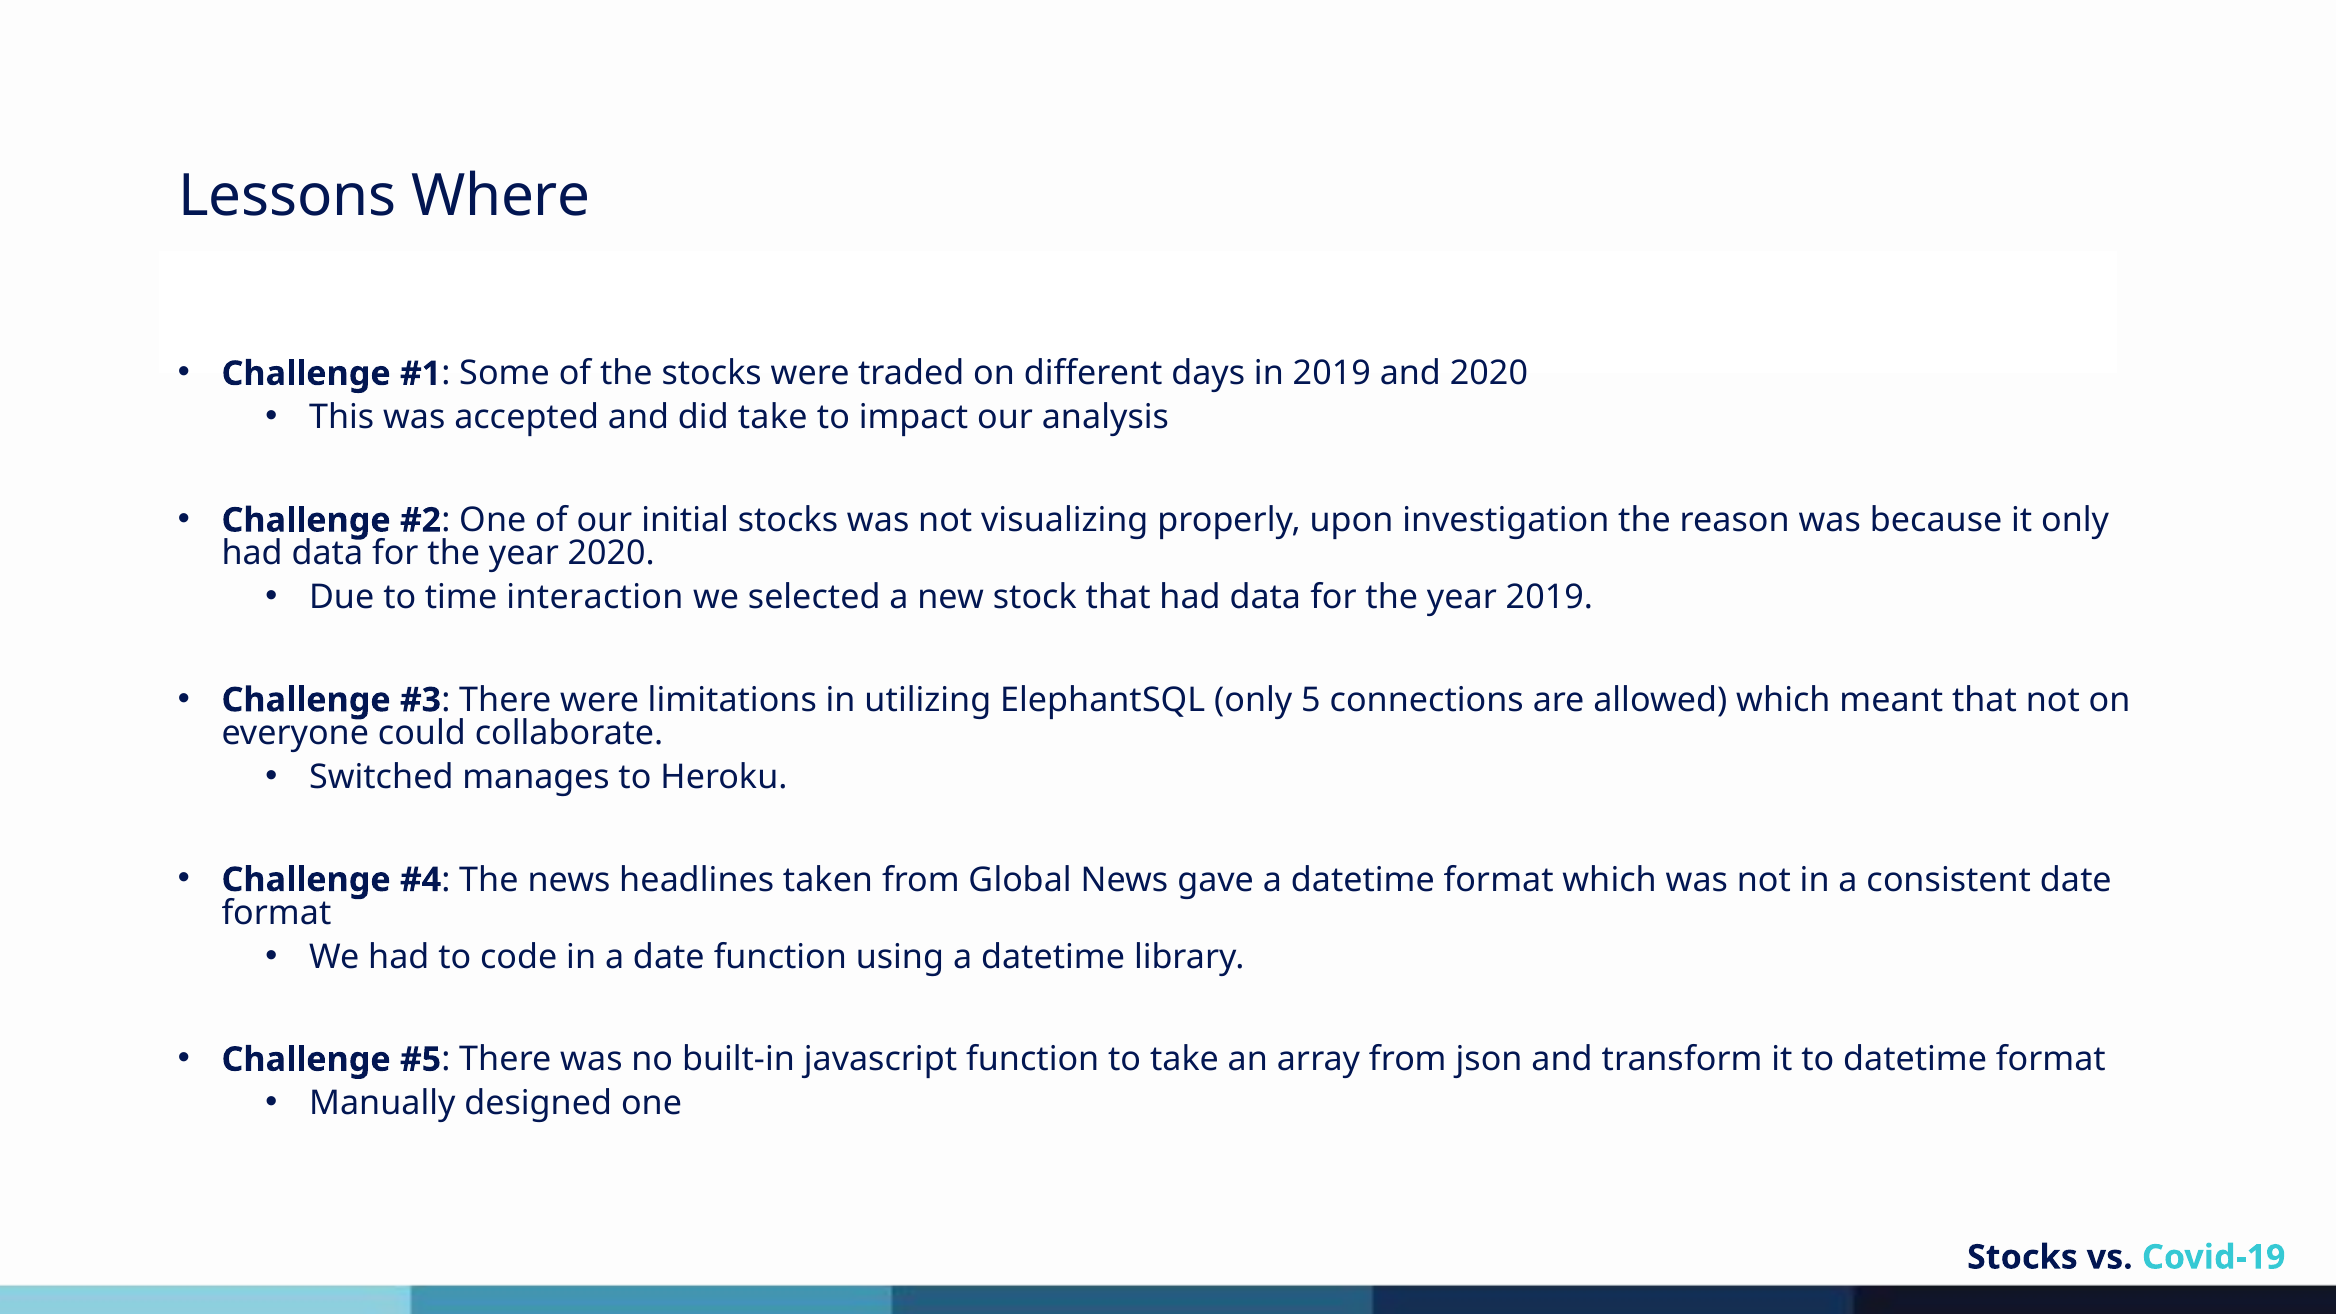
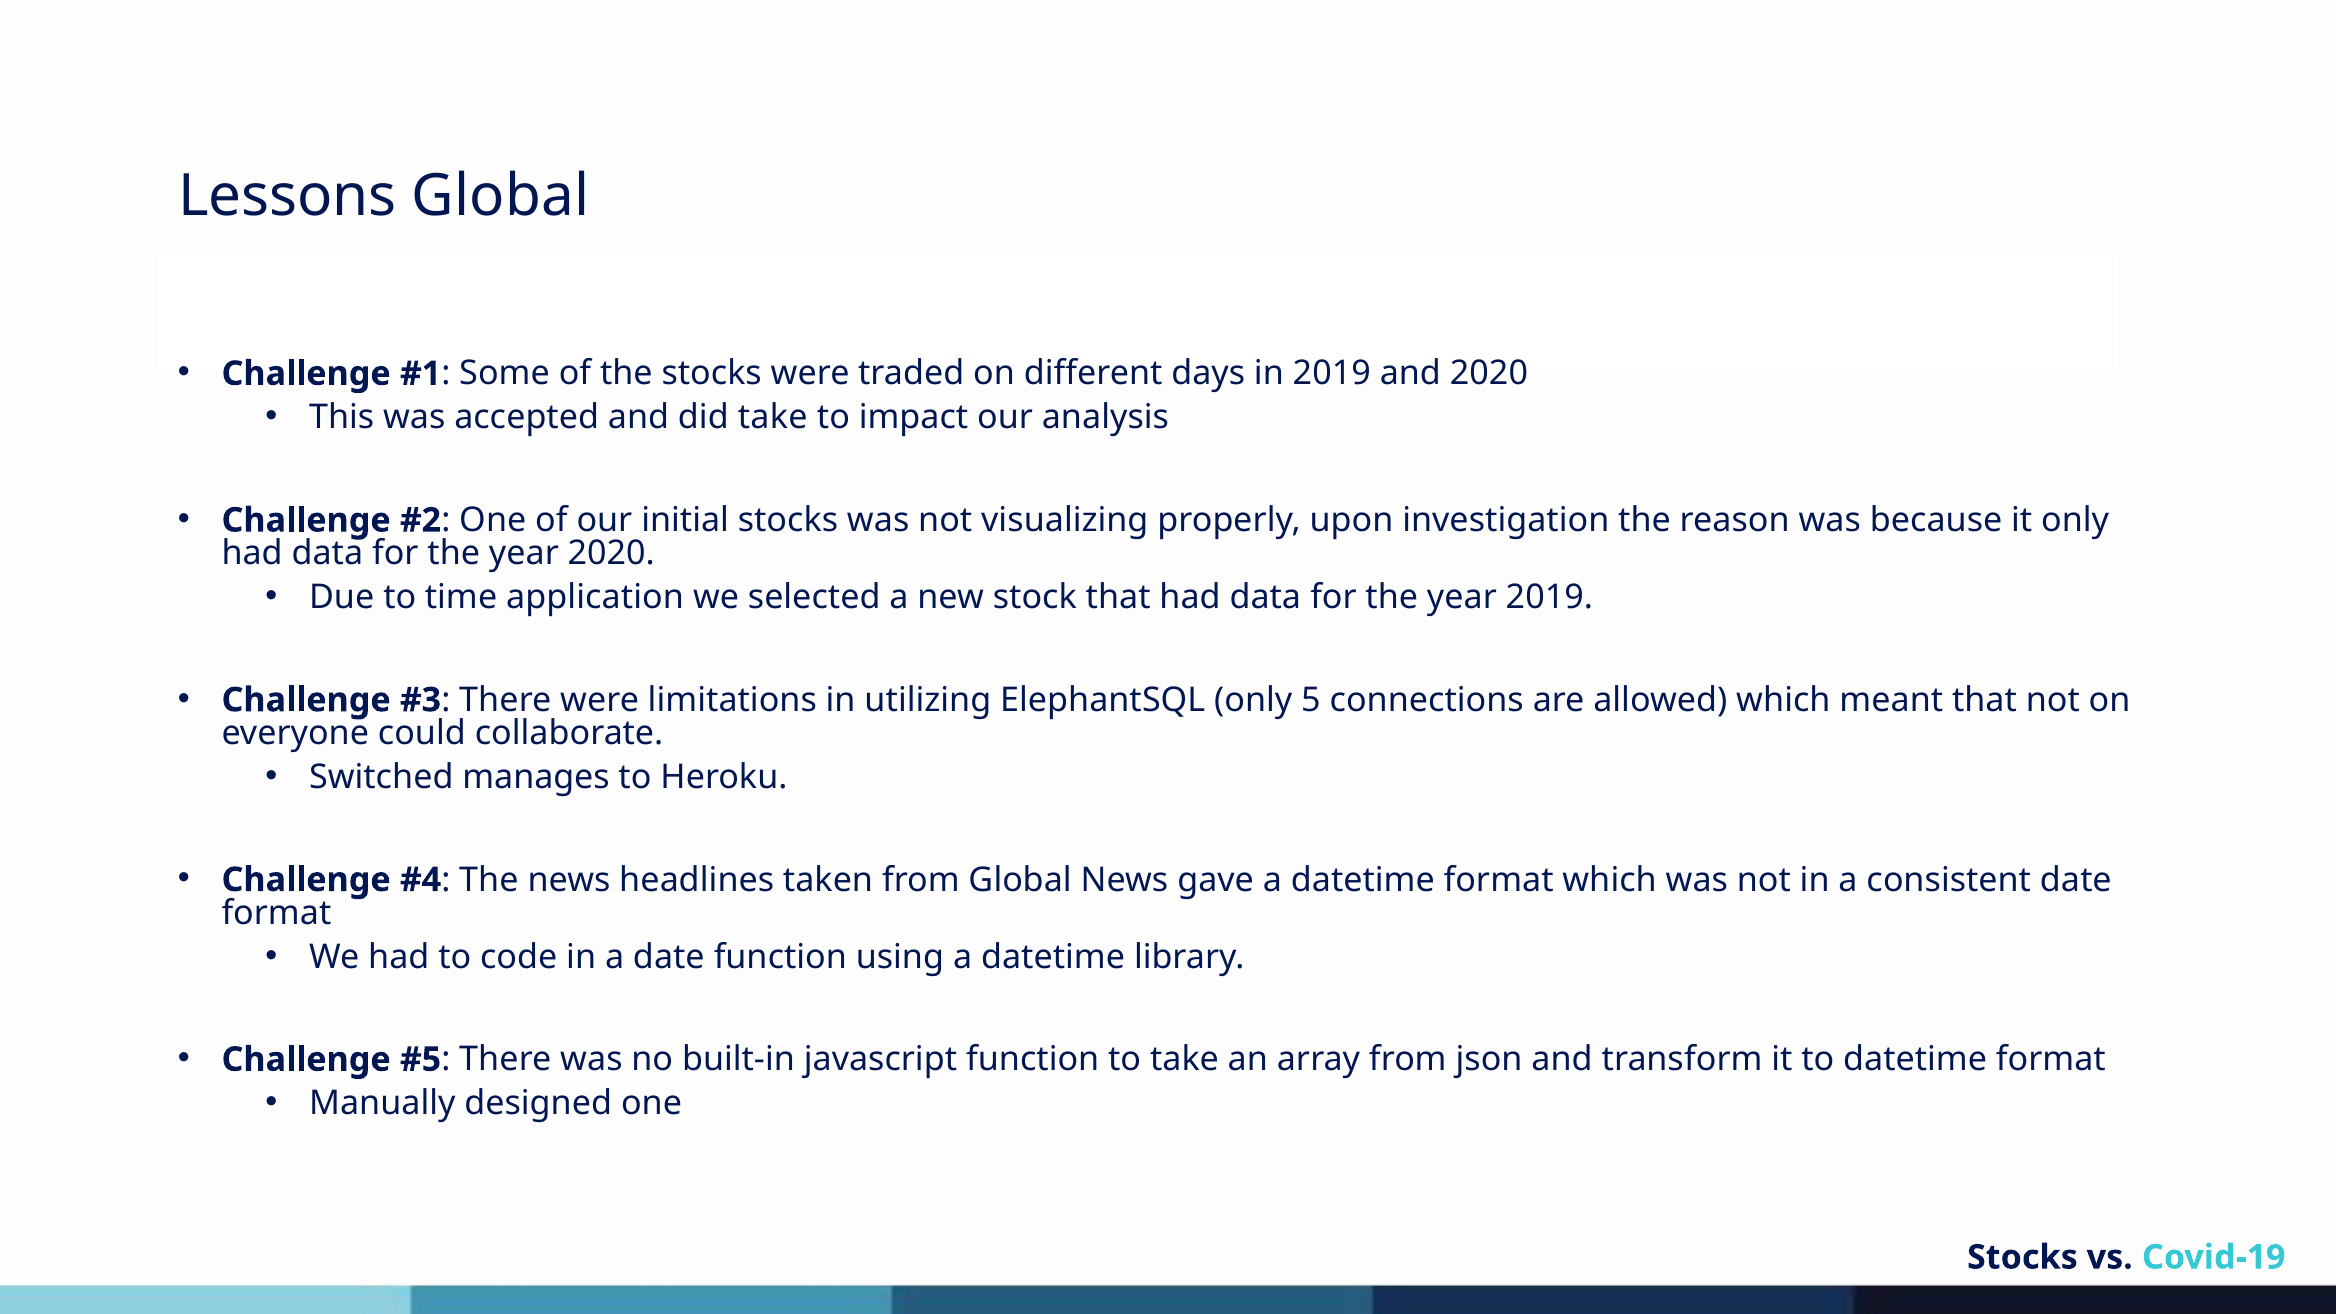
Lessons Where: Where -> Global (501, 197)
interaction: interaction -> application (595, 597)
